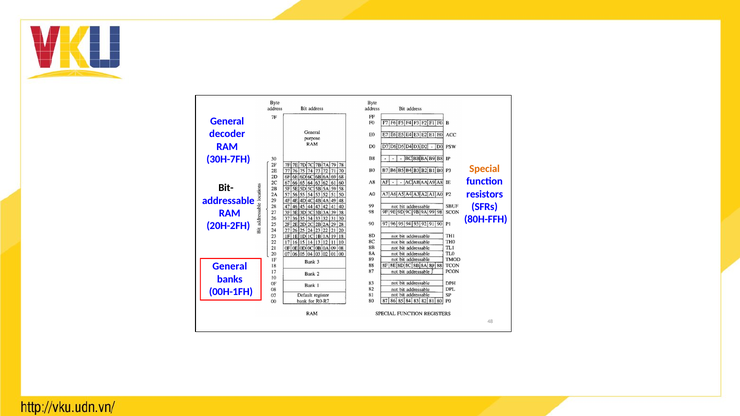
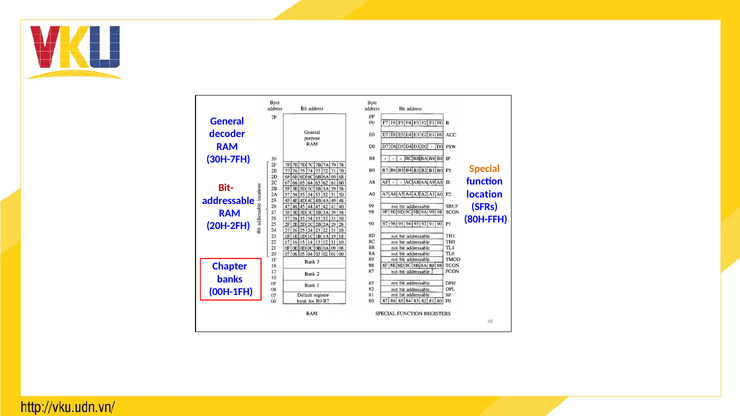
Bit- colour: black -> red (226, 188)
resistors: resistors -> location (485, 194)
General: General -> Chapter (230, 267)
